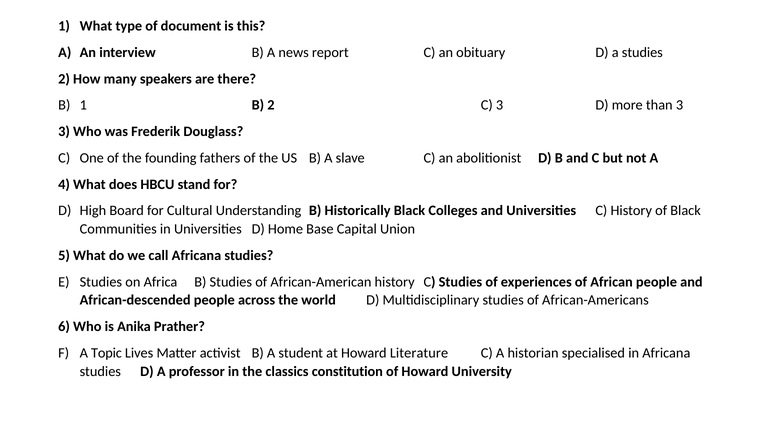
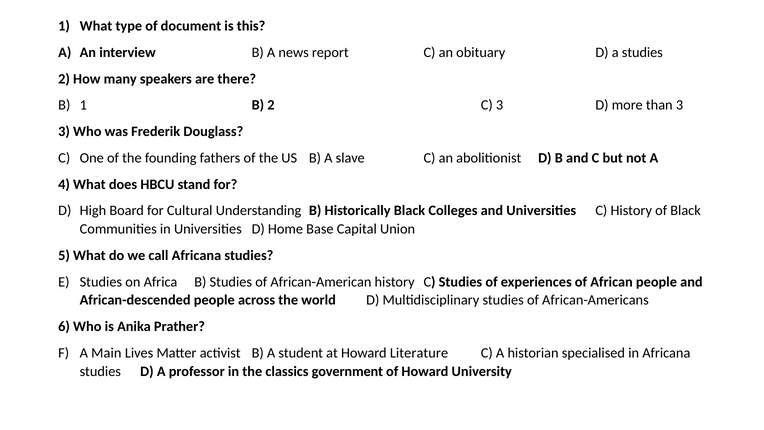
Topic: Topic -> Main (106, 353)
constitution: constitution -> government (347, 371)
